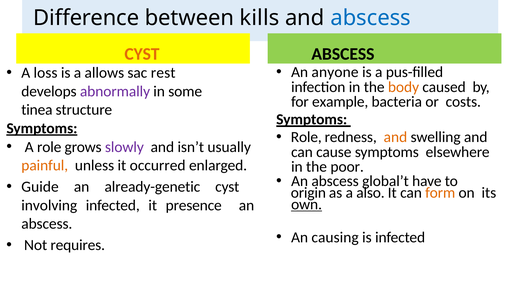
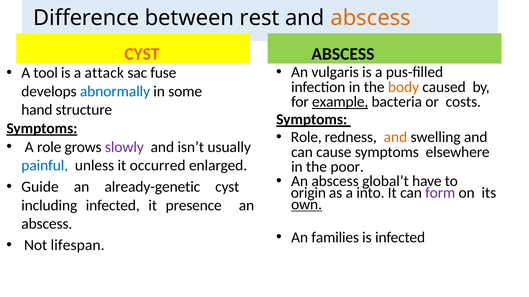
kills: kills -> rest (260, 18)
abscess colour: blue -> orange (371, 18)
anyone: anyone -> vulgaris (335, 72)
loss: loss -> tool (46, 73)
allows: allows -> attack (104, 73)
rest: rest -> fuse (163, 73)
abnormally colour: purple -> blue (115, 92)
example underline: none -> present (340, 102)
tinea: tinea -> hand (37, 110)
painful colour: orange -> blue (45, 166)
also: also -> into (370, 193)
form colour: orange -> purple (440, 193)
involving: involving -> including (49, 206)
causing: causing -> families (335, 238)
requires: requires -> lifespan (78, 246)
